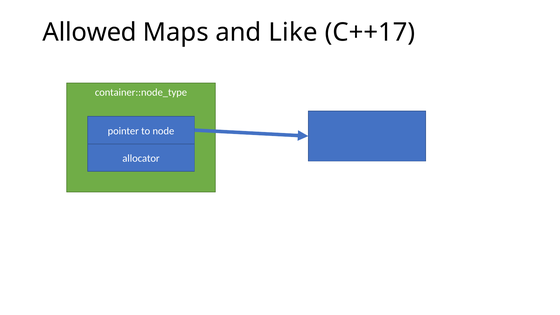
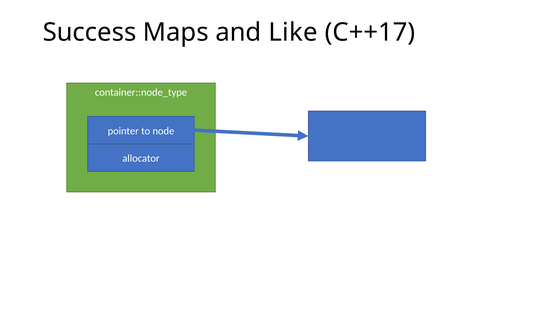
Allowed: Allowed -> Success (90, 33)
